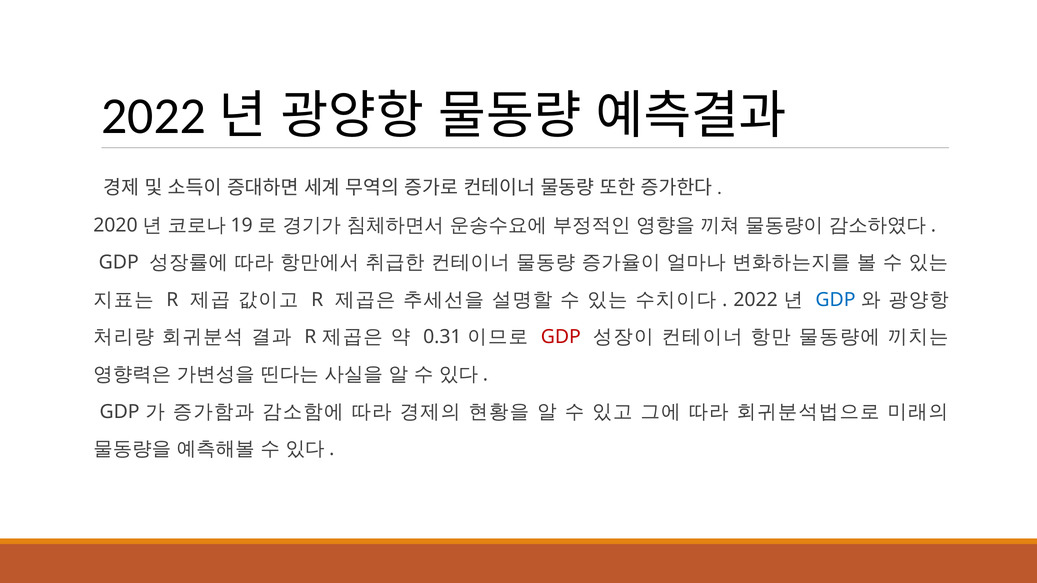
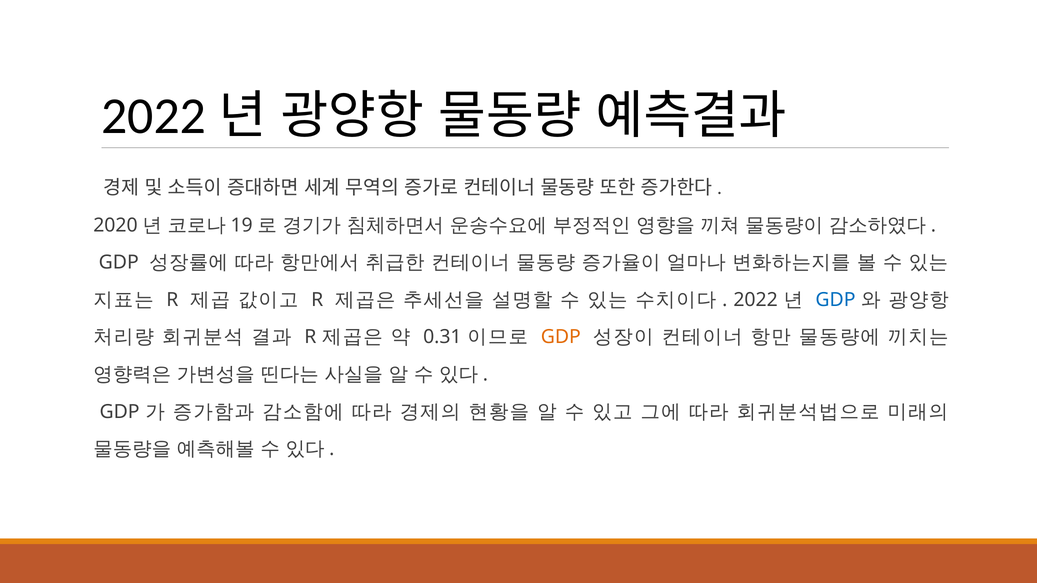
GDP colour: red -> orange (561, 337)
